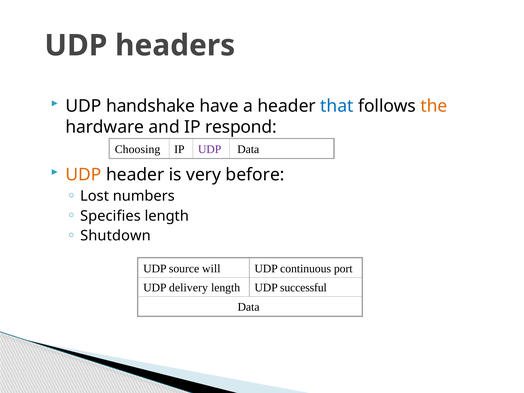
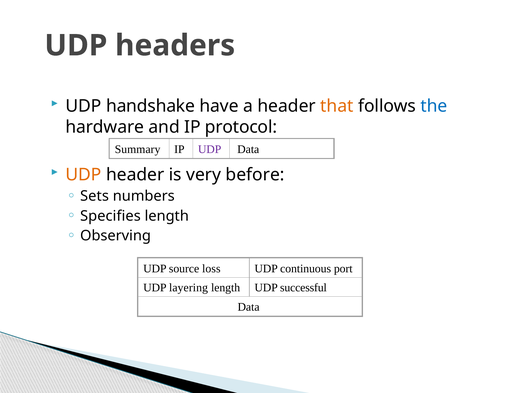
that colour: blue -> orange (337, 106)
the colour: orange -> blue (434, 106)
respond: respond -> protocol (241, 127)
Choosing: Choosing -> Summary (138, 149)
Lost: Lost -> Sets (95, 196)
Shutdown: Shutdown -> Observing (116, 236)
will: will -> loss (211, 269)
delivery: delivery -> layering (188, 288)
